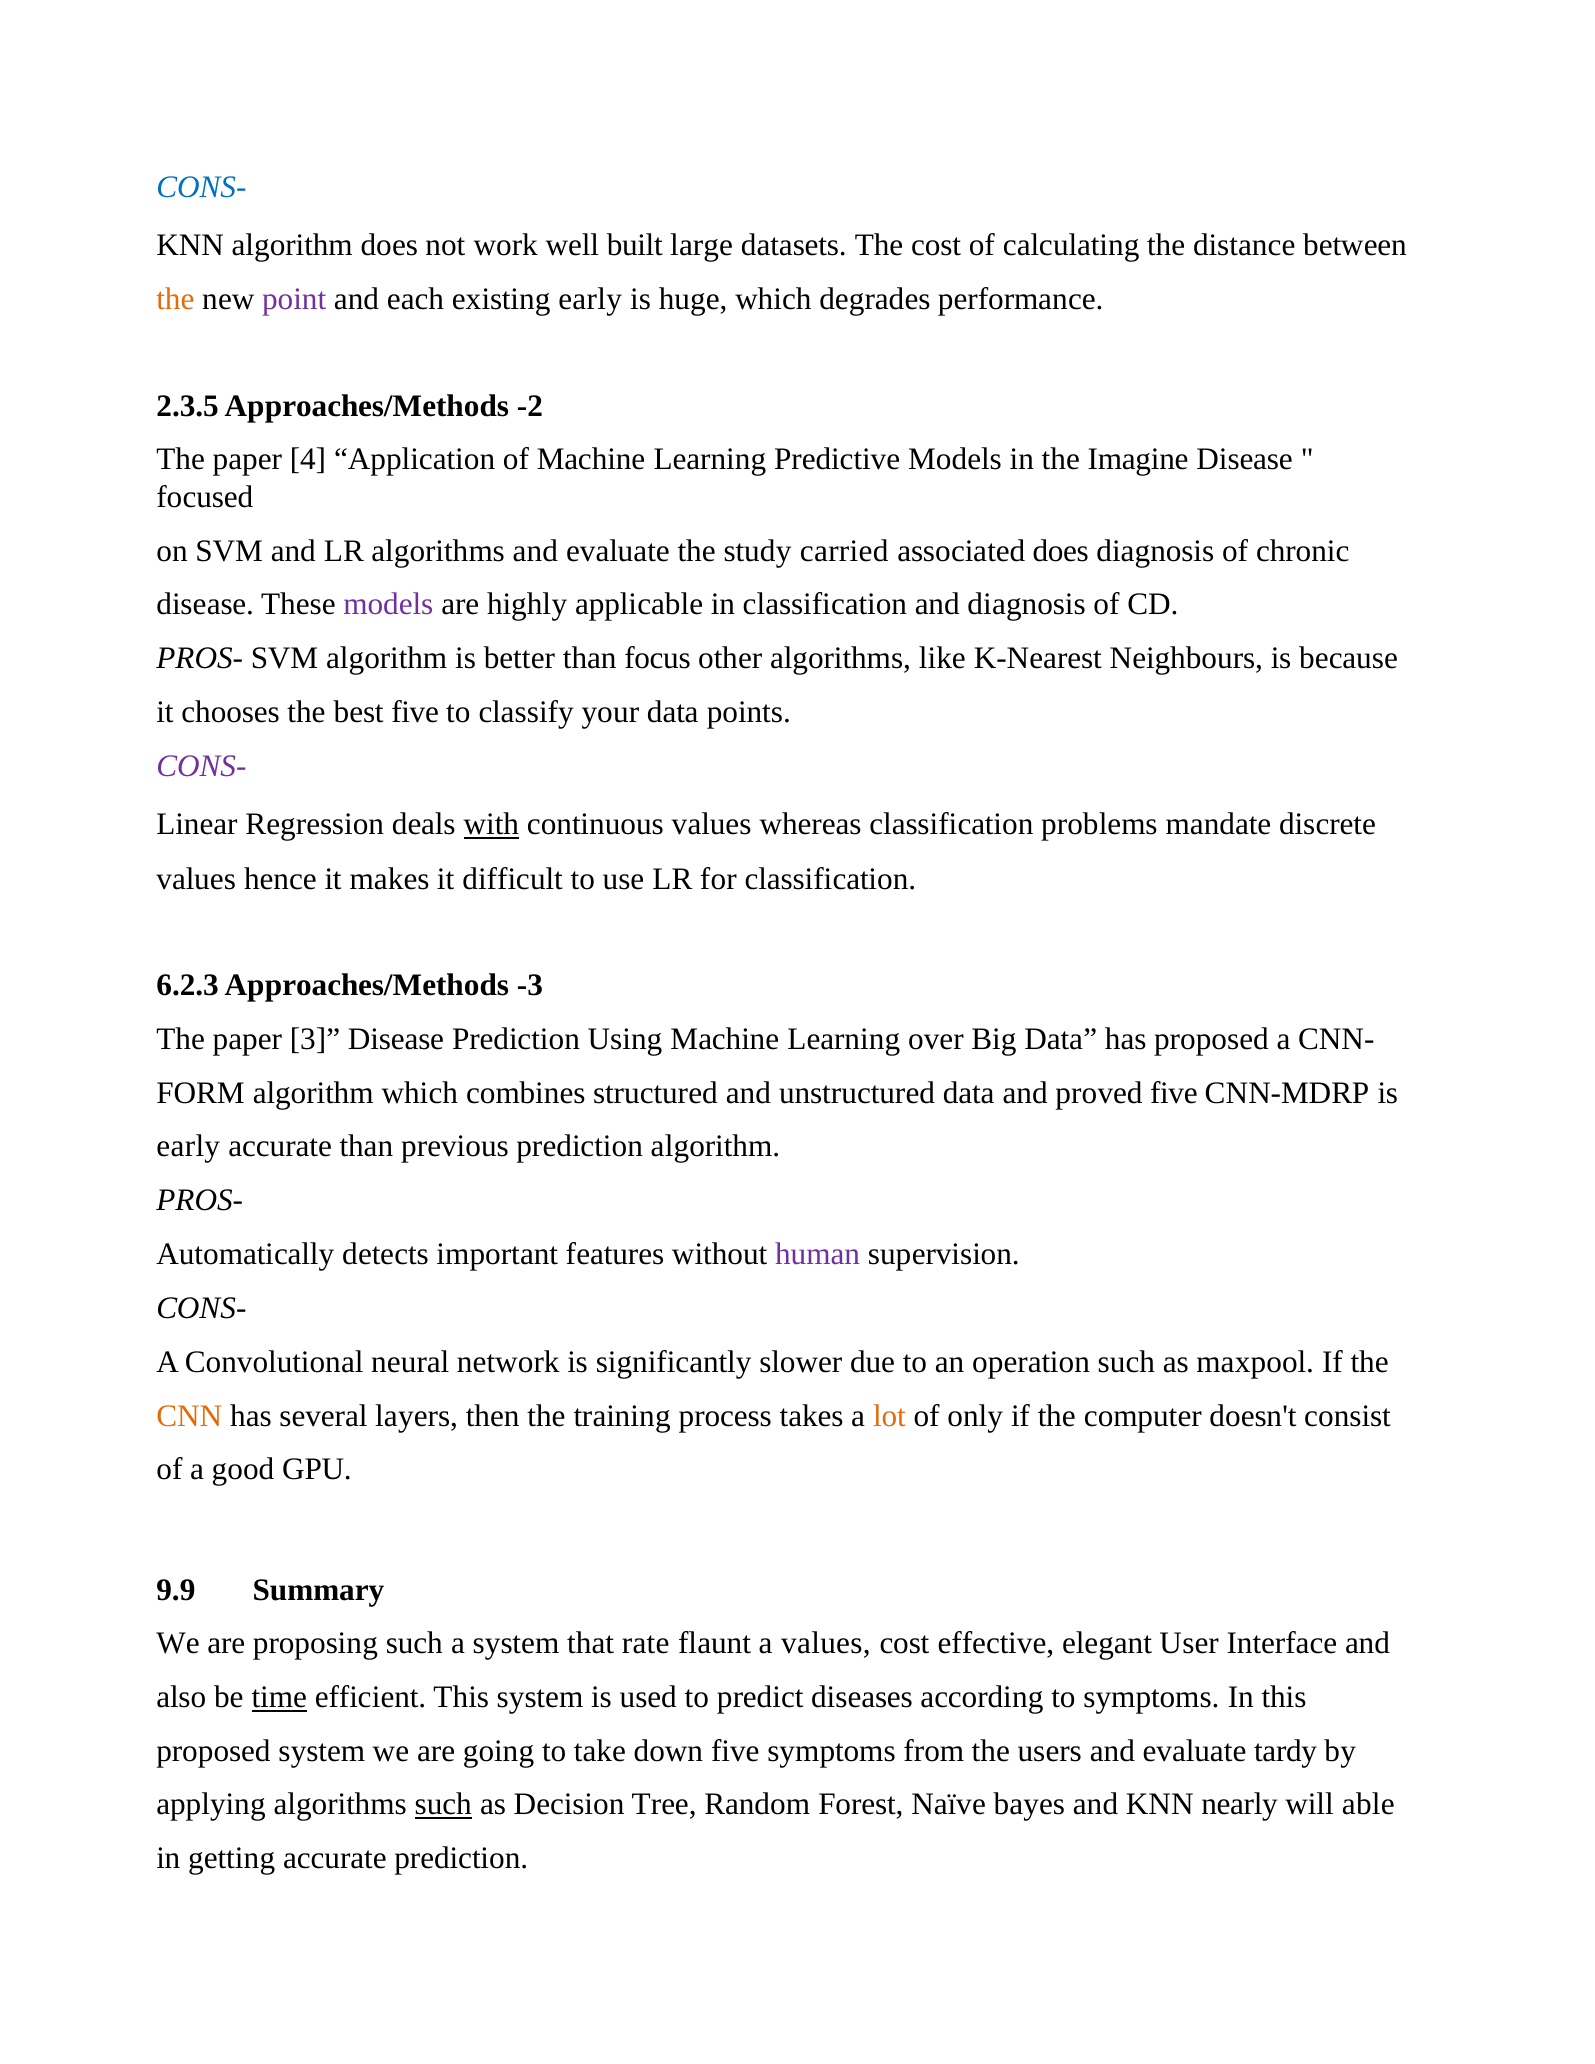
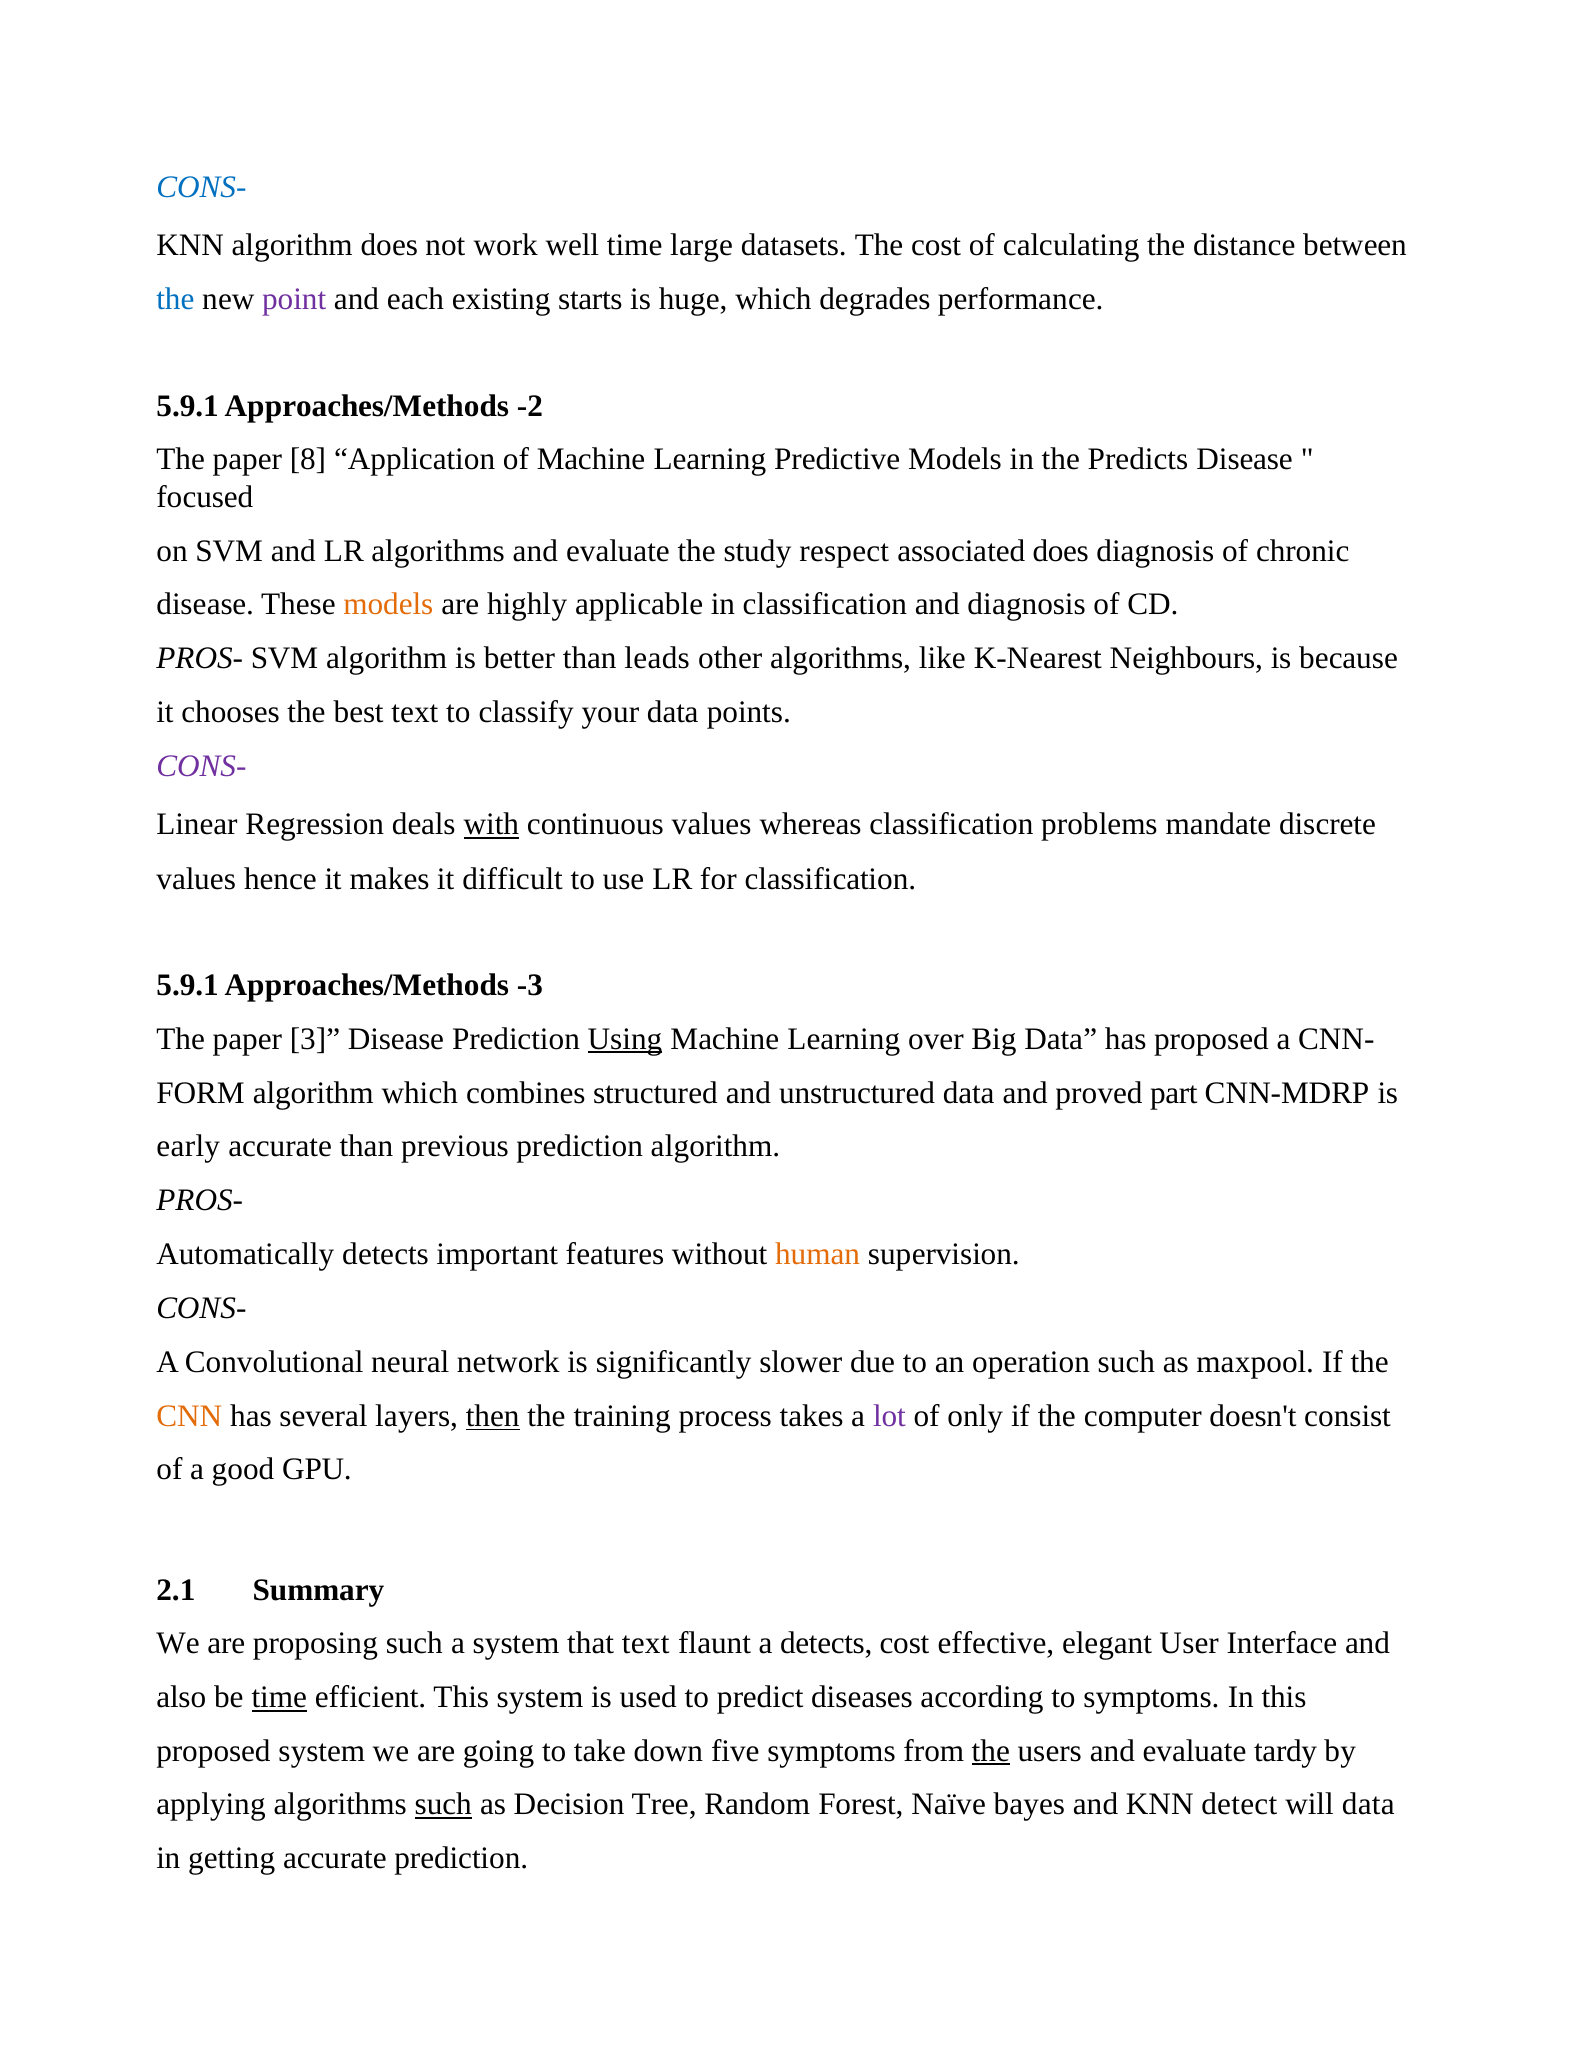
well built: built -> time (635, 245)
the colour: orange -> blue (175, 300)
existing early: early -> starts (590, 300)
2.3.5: 2.3.5 -> 5.9.1 (188, 406)
4: 4 -> 8 (308, 460)
Imagine: Imagine -> Predicts (1138, 460)
carried: carried -> respect (844, 551)
models colour: purple -> orange (388, 605)
focus: focus -> leads (657, 659)
best five: five -> text (415, 712)
6.2.3: 6.2.3 -> 5.9.1 (188, 986)
Using underline: none -> present (625, 1039)
proved five: five -> part (1174, 1093)
human colour: purple -> orange (818, 1254)
then underline: none -> present (493, 1416)
lot colour: orange -> purple (889, 1416)
9.9: 9.9 -> 2.1 (176, 1590)
that rate: rate -> text (646, 1644)
a values: values -> detects (826, 1644)
the underline: none -> present (991, 1751)
nearly: nearly -> detect (1239, 1805)
will able: able -> data (1368, 1805)
